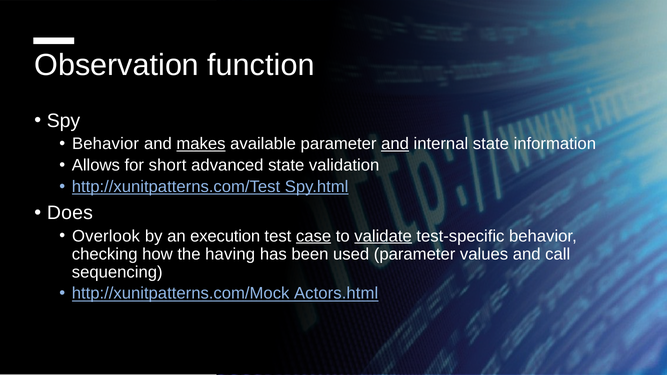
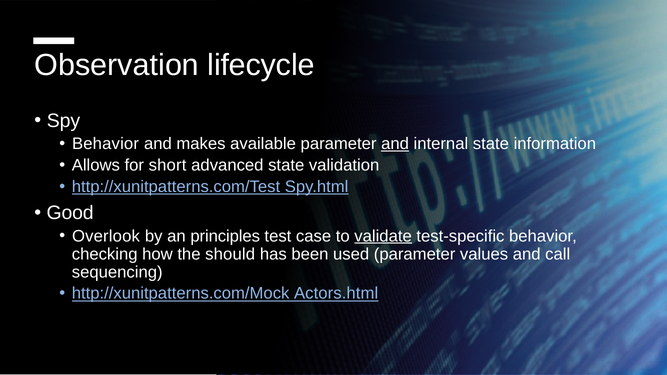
function: function -> lifecycle (261, 65)
makes underline: present -> none (201, 144)
Does: Does -> Good (70, 213)
execution: execution -> principles (225, 236)
case underline: present -> none (314, 236)
having: having -> should (230, 254)
